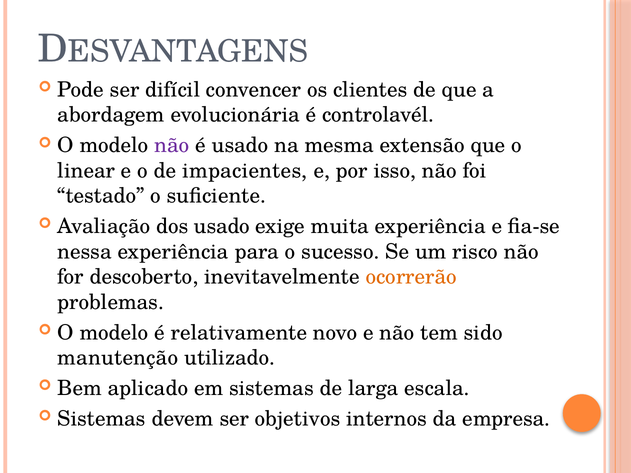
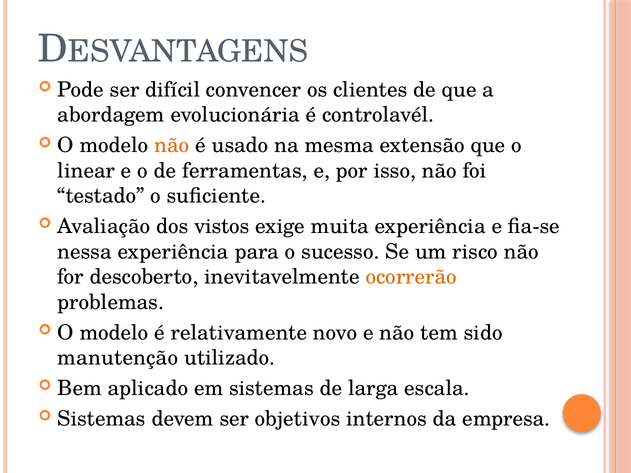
não colour: purple -> orange (172, 146)
impacientes: impacientes -> ferramentas (245, 171)
dos usado: usado -> vistos (222, 227)
